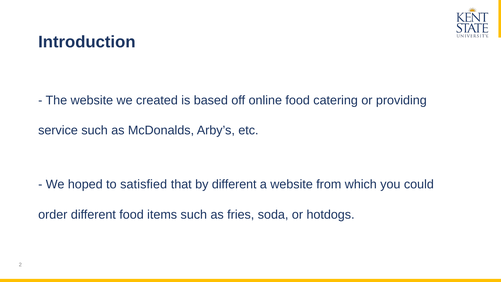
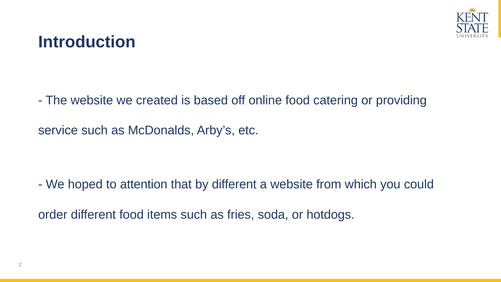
satisfied: satisfied -> attention (144, 184)
